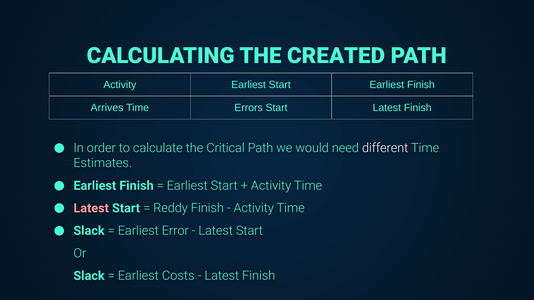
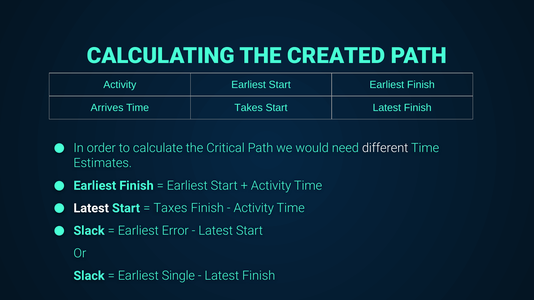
Errors: Errors -> Takes (249, 108)
Latest colour: pink -> white (91, 208)
Reddy: Reddy -> Taxes (170, 208)
Costs: Costs -> Single (178, 276)
